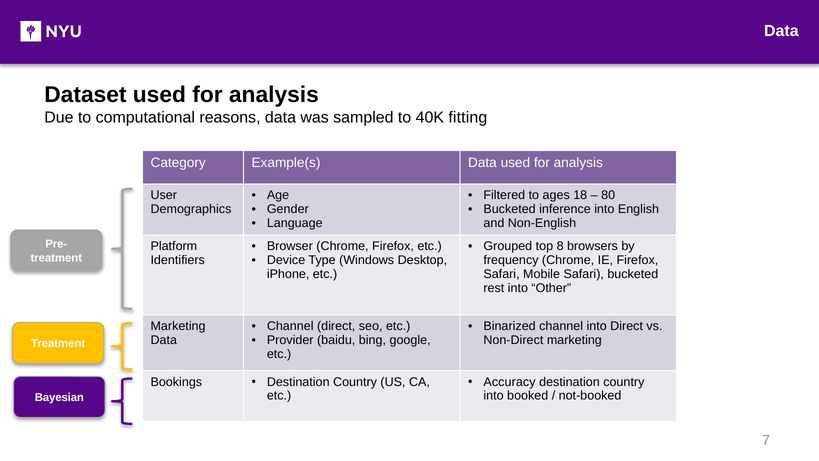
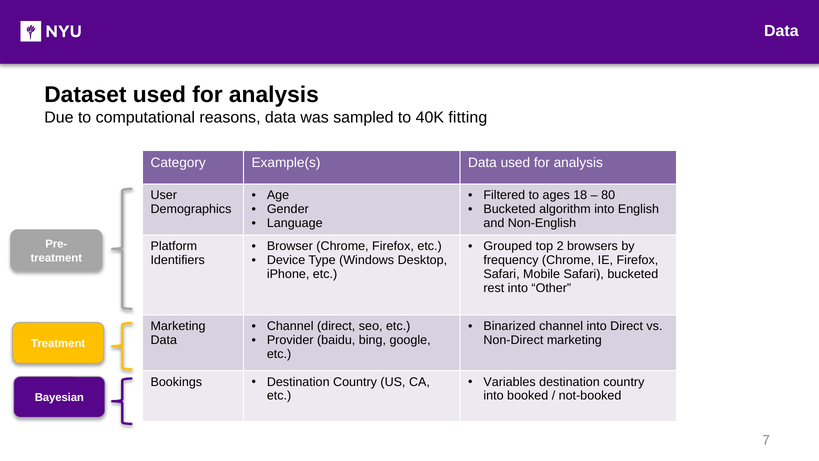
inference: inference -> algorithm (565, 209)
8: 8 -> 2 (560, 246)
Accuracy: Accuracy -> Variables (510, 382)
